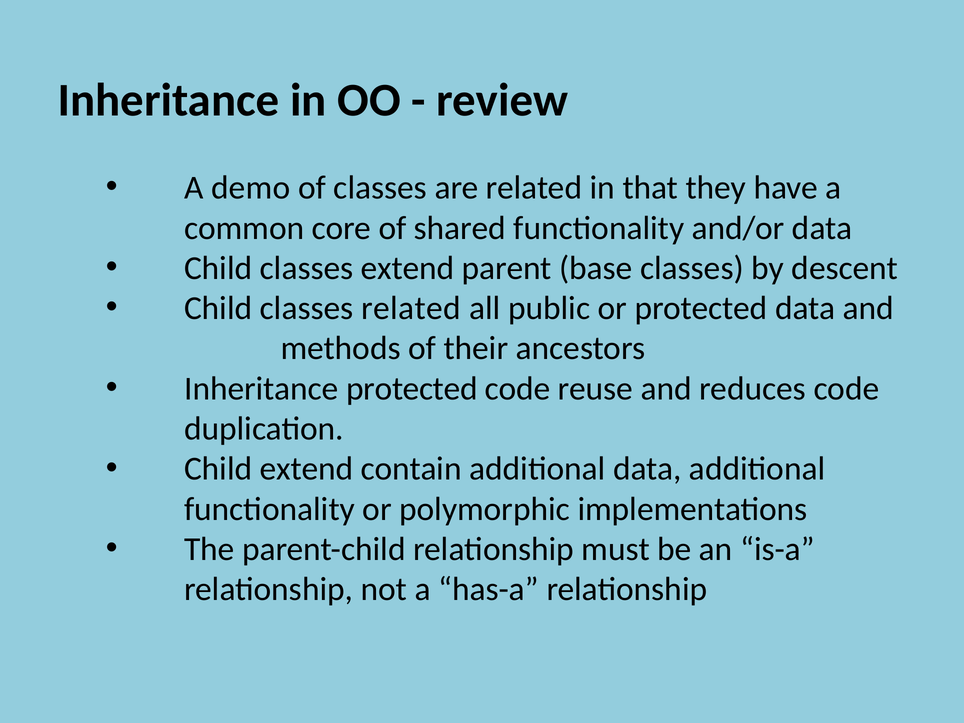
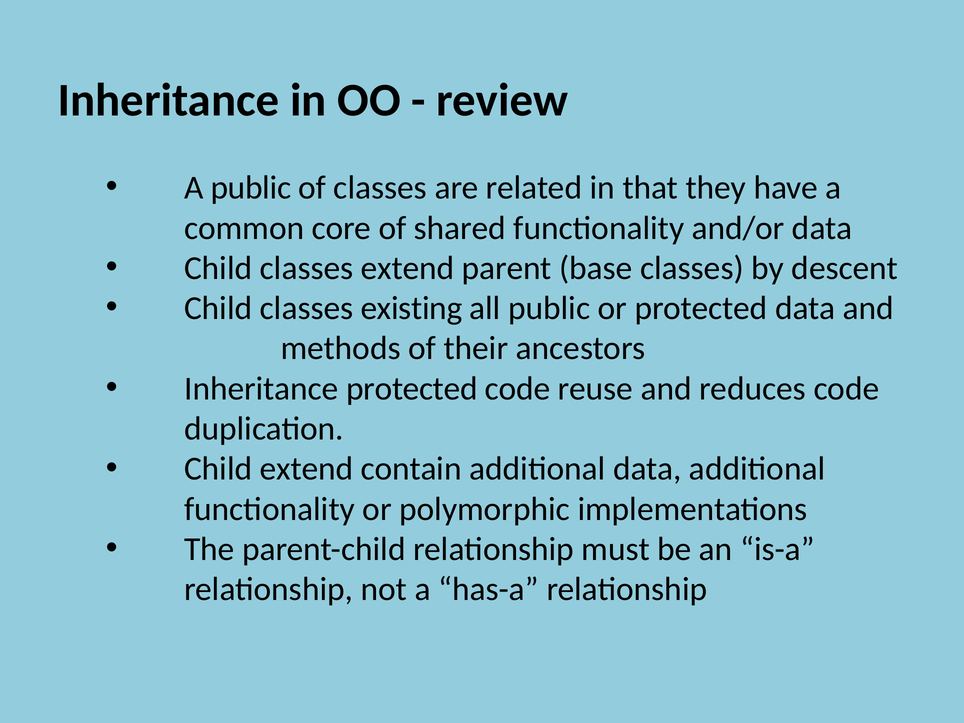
A demo: demo -> public (251, 188)
classes related: related -> existing (412, 308)
